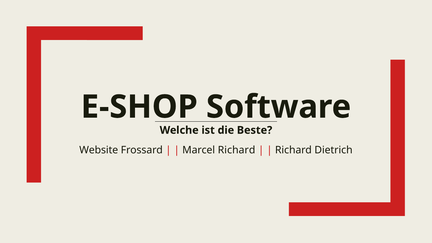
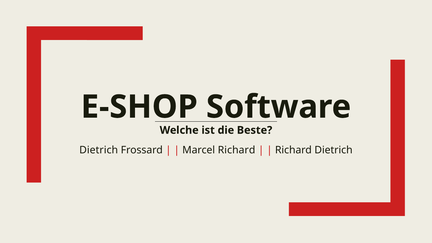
Website: Website -> Dietrich (99, 150)
